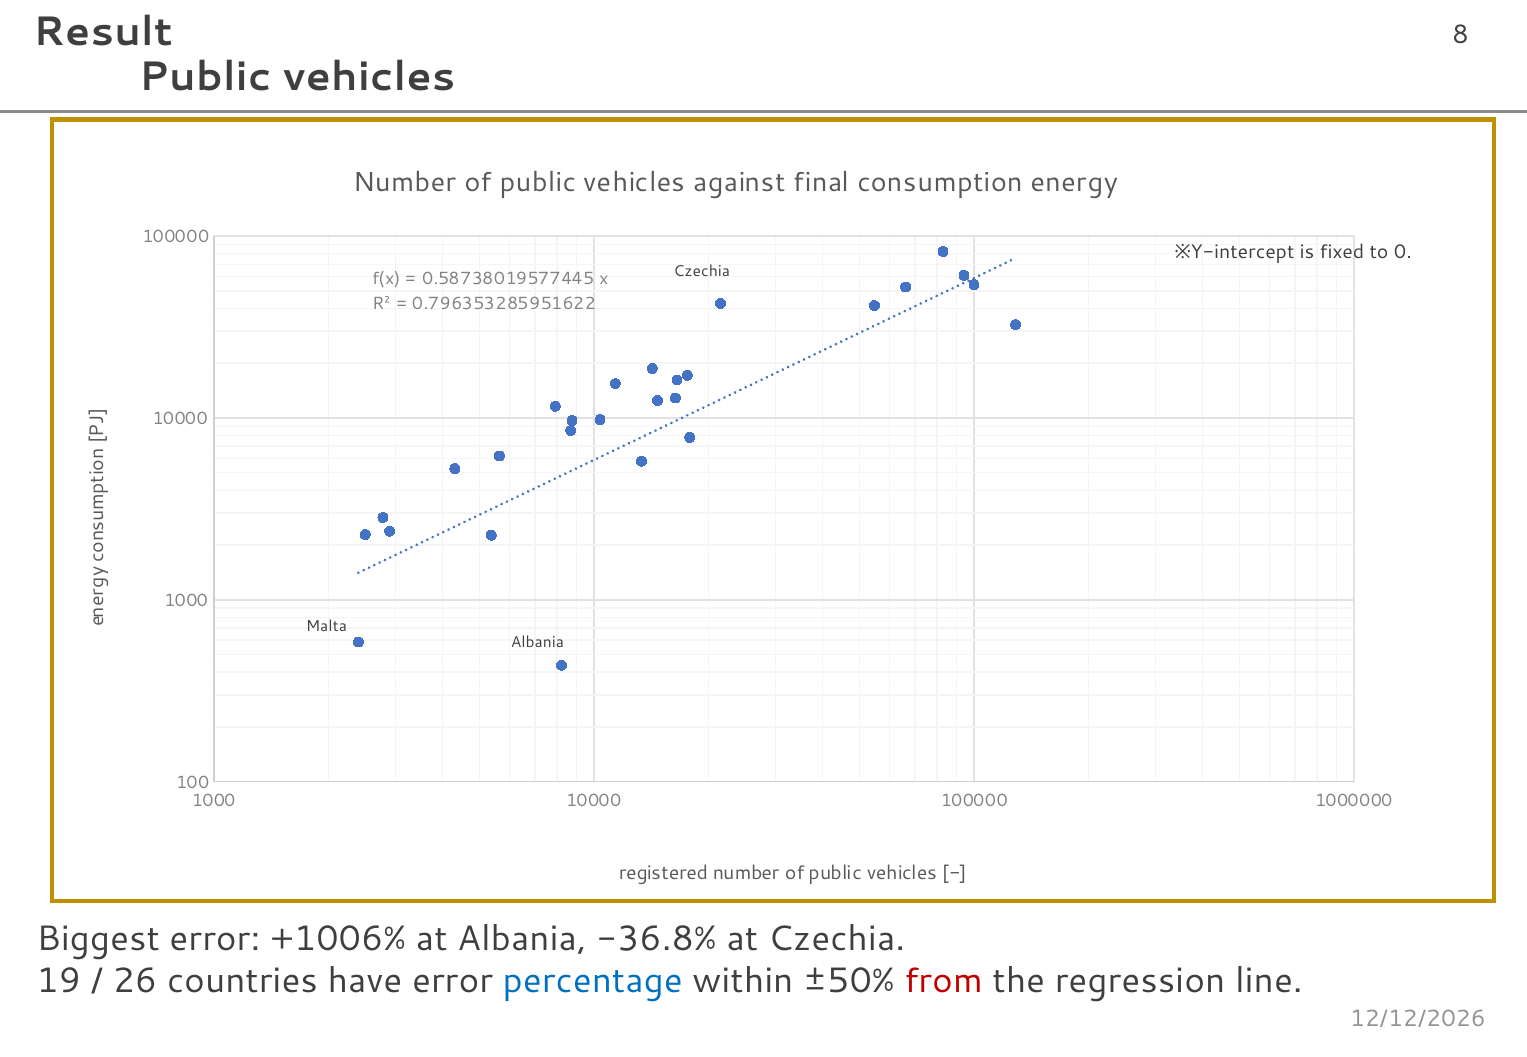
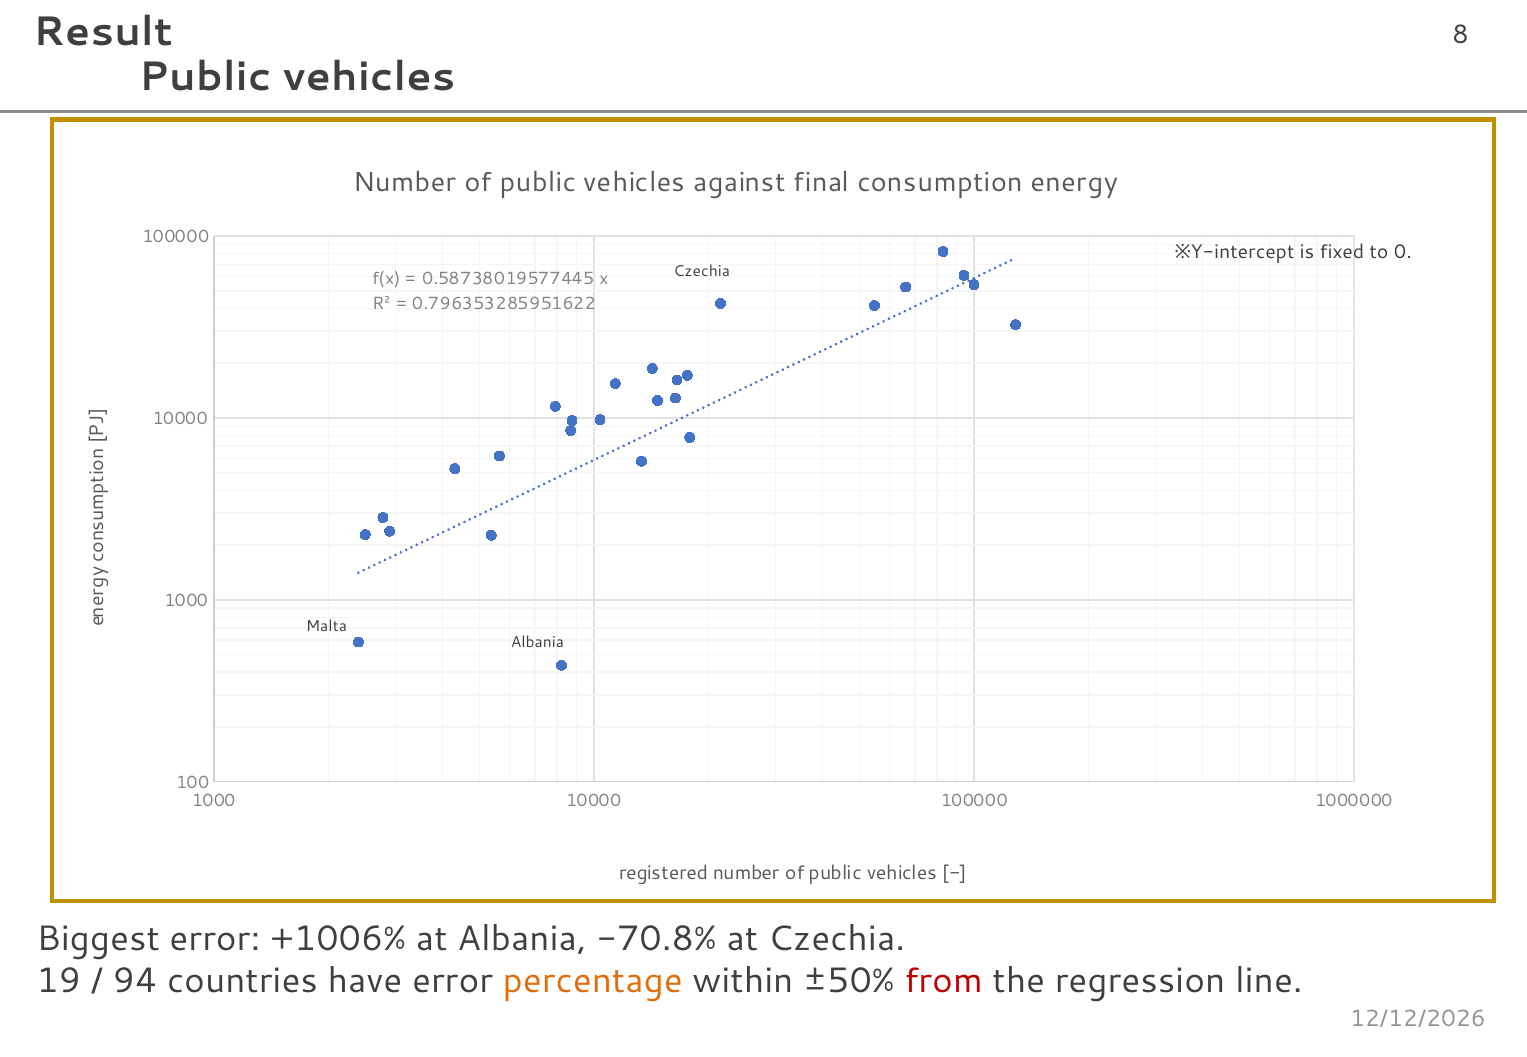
-36.8%: -36.8% -> -70.8% (657, 939)
26: 26 -> 94 (135, 981)
percentage colour: blue -> orange (593, 981)
